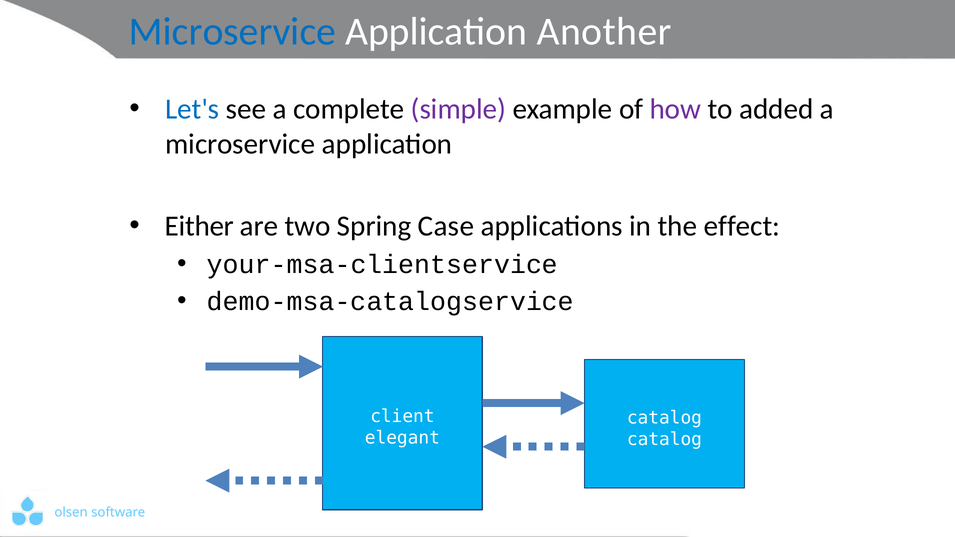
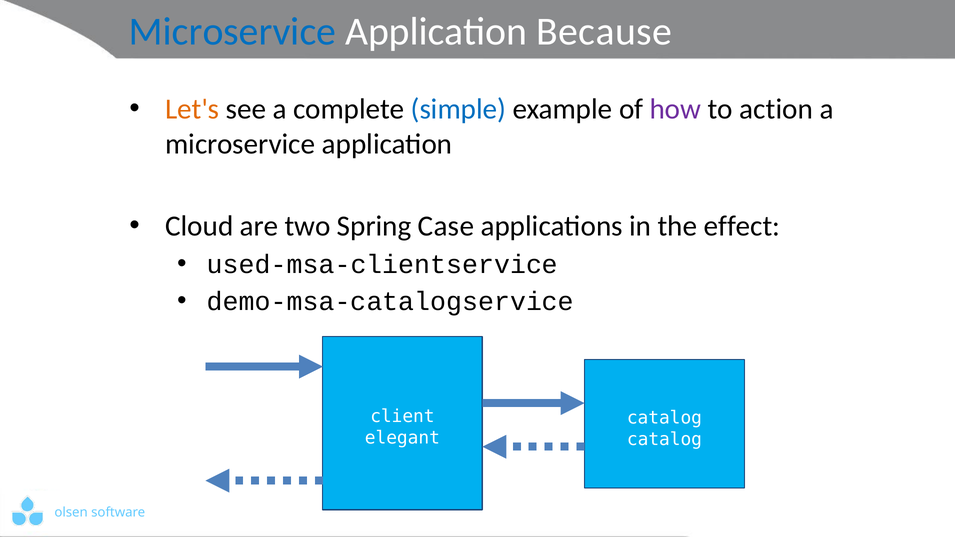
Another: Another -> Because (604, 32)
Let's colour: blue -> orange (192, 109)
simple colour: purple -> blue (458, 109)
added: added -> action (776, 109)
Either: Either -> Cloud (199, 226)
your-msa-clientservice: your-msa-clientservice -> used-msa-clientservice (382, 265)
